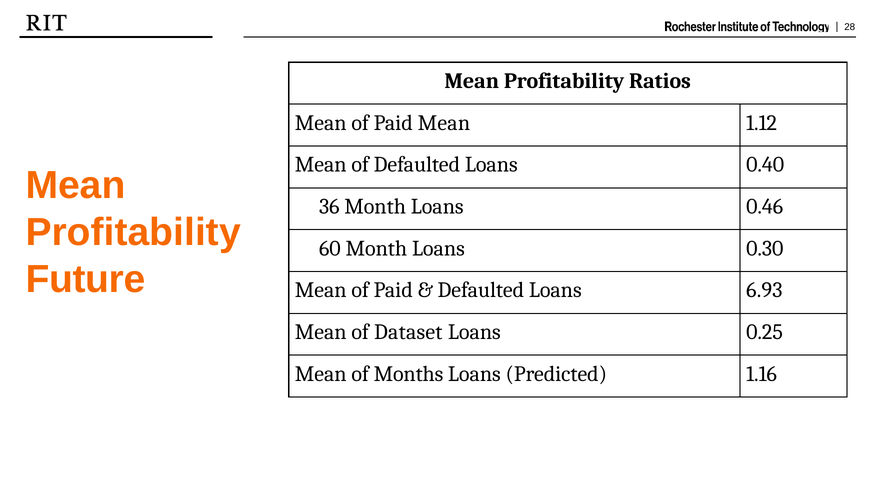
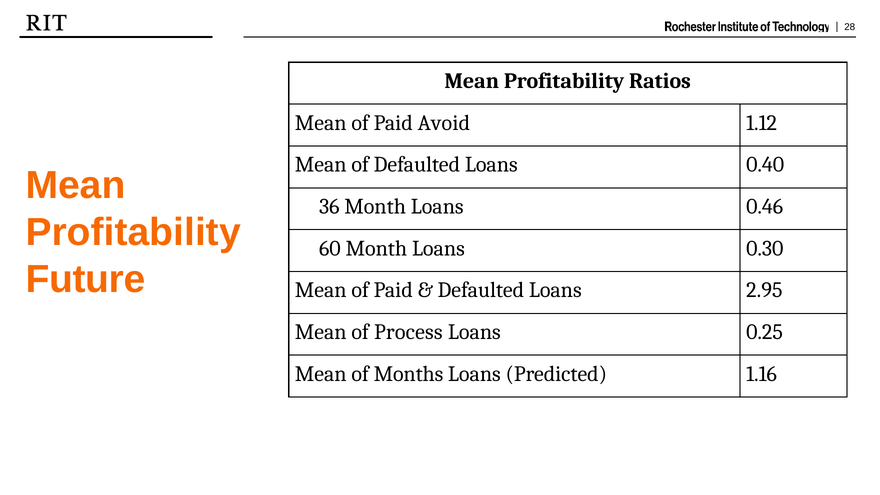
Paid Mean: Mean -> Avoid (444, 123)
6.93: 6.93 -> 2.95 (764, 290)
Dataset: Dataset -> Process (408, 332)
